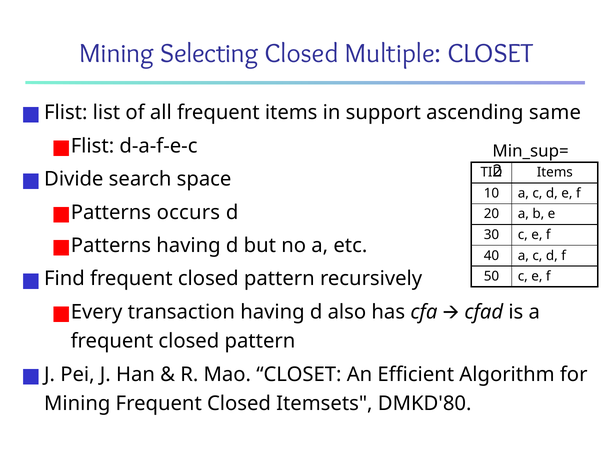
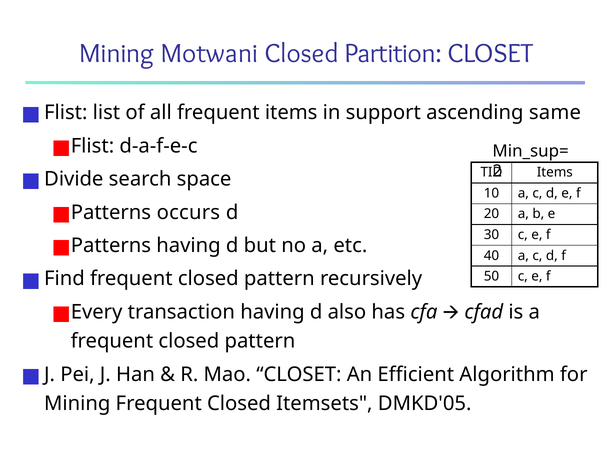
Selecting: Selecting -> Motwani (209, 54)
Multiple: Multiple -> Partition (393, 54)
DMKD'80: DMKD'80 -> DMKD'05 (425, 404)
